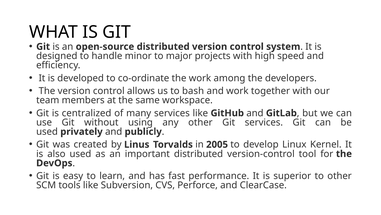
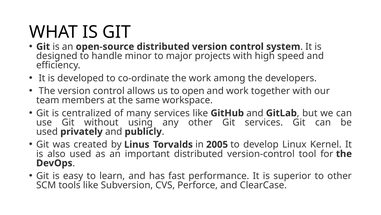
bash: bash -> open (193, 91)
